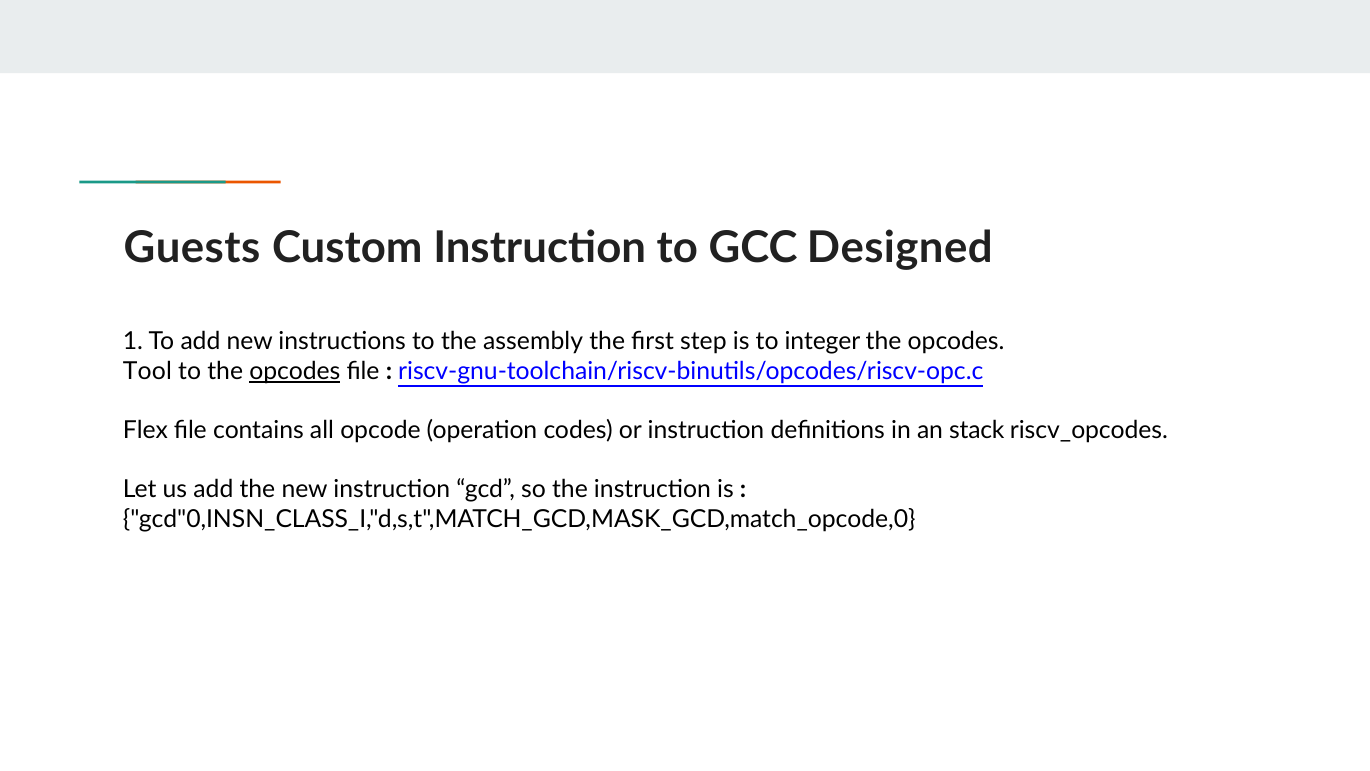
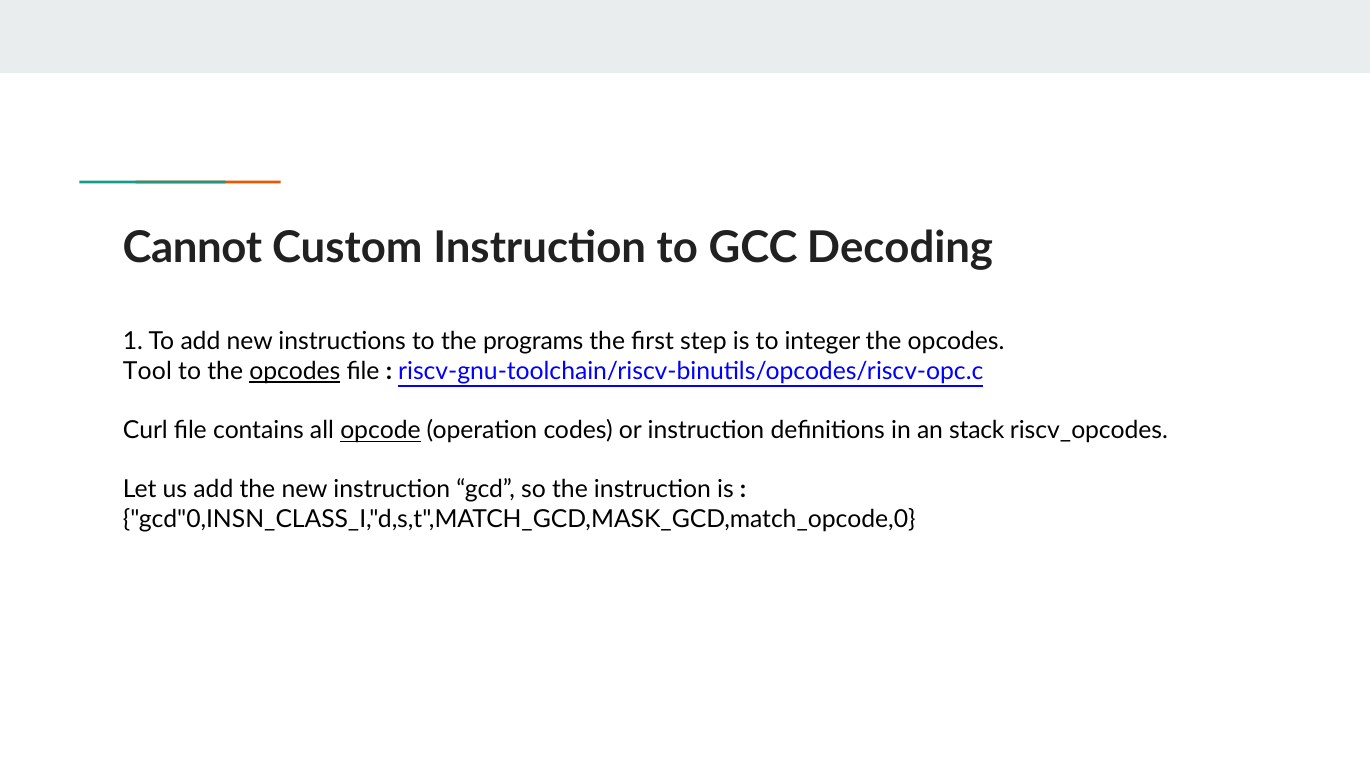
Guests: Guests -> Cannot (192, 248)
Designed: Designed -> Decoding (900, 248)
assembly: assembly -> programs (533, 342)
Flex: Flex -> Curl (145, 430)
opcode underline: none -> present (380, 430)
